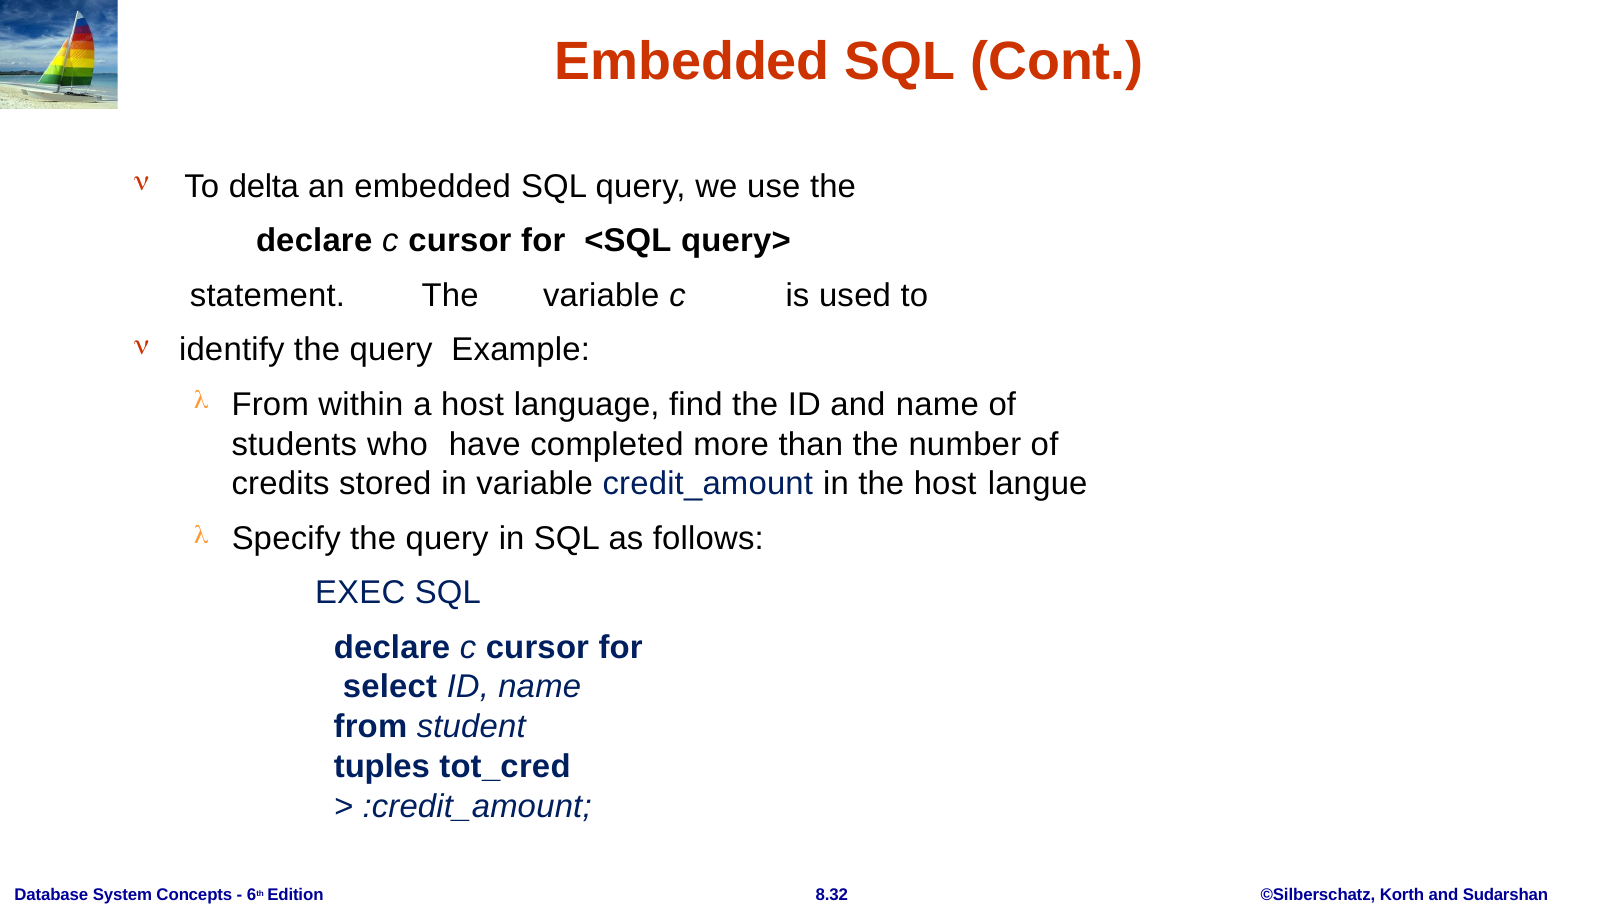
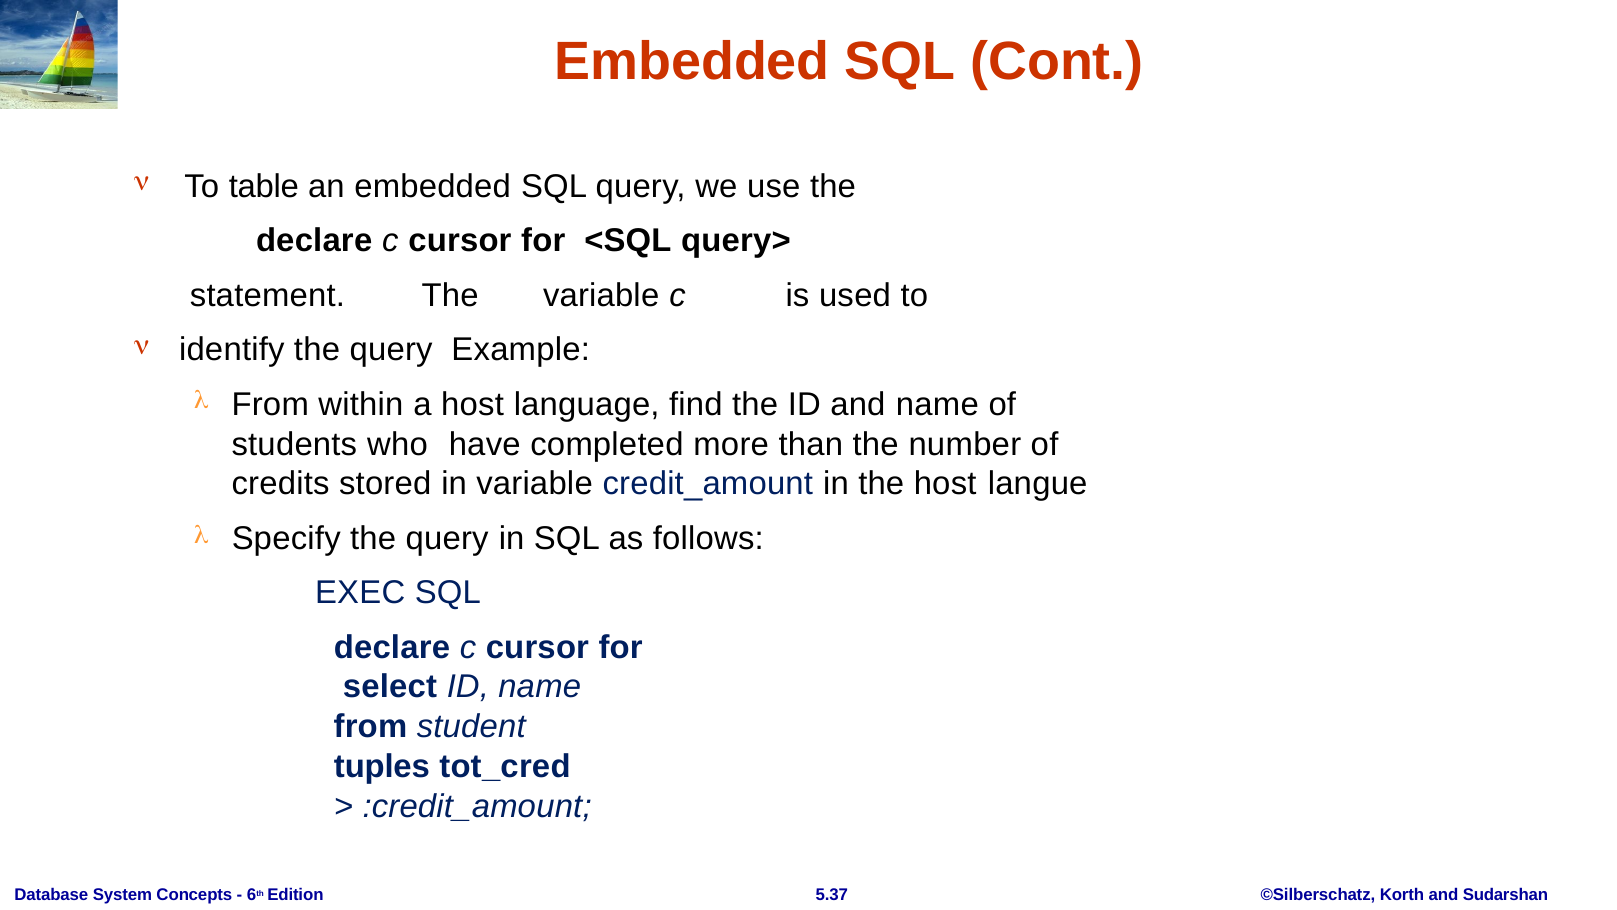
delta: delta -> table (264, 186)
8.32: 8.32 -> 5.37 (832, 895)
